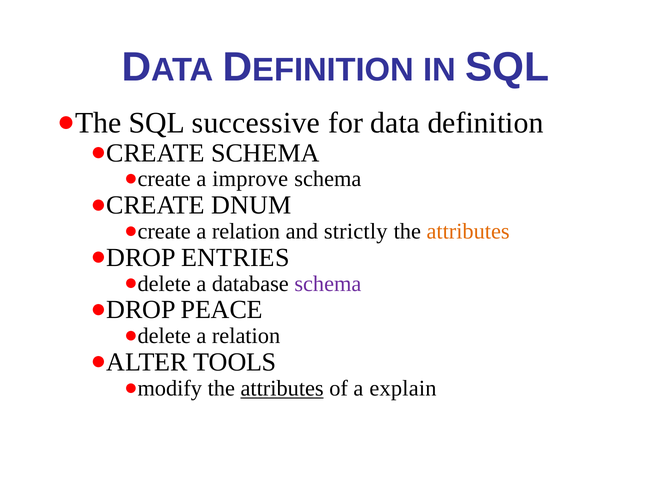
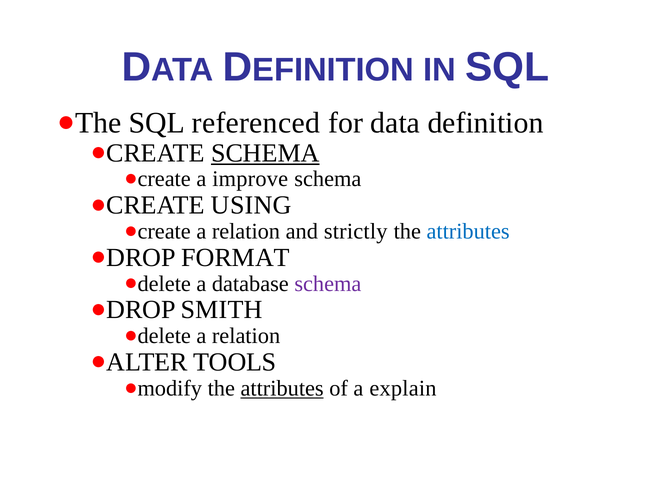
successive: successive -> referenced (256, 123)
SCHEMA underline: none -> present (265, 153)
DNUM: DNUM -> USING (251, 205)
attributes colour: orange -> blue (468, 232)
ENTRIES: ENTRIES -> FORMAT (236, 258)
PEACE: PEACE -> SMITH (222, 310)
